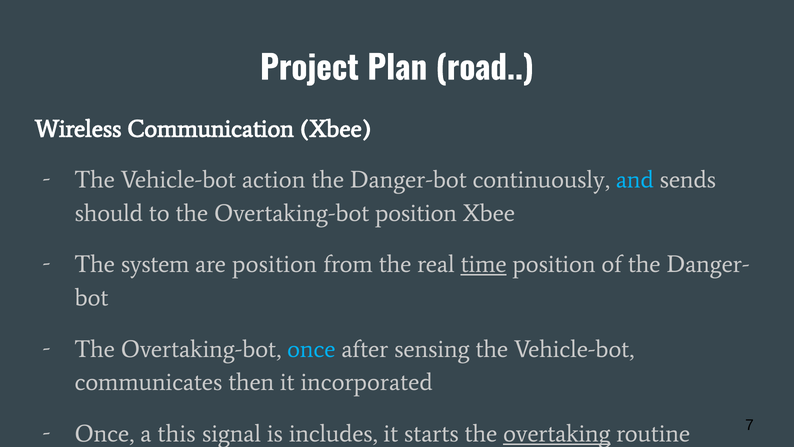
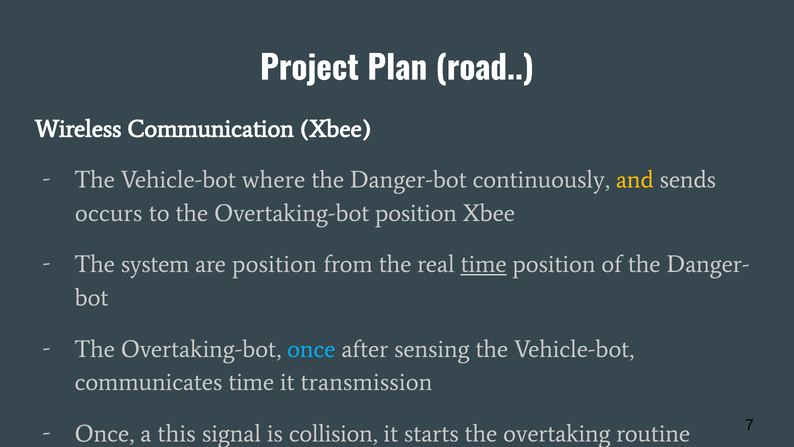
action: action -> where (274, 180)
and colour: light blue -> yellow (635, 180)
should: should -> occurs (109, 213)
communicates then: then -> time (251, 382)
incorporated: incorporated -> transmission (366, 382)
includes: includes -> collision (333, 433)
overtaking underline: present -> none (557, 433)
